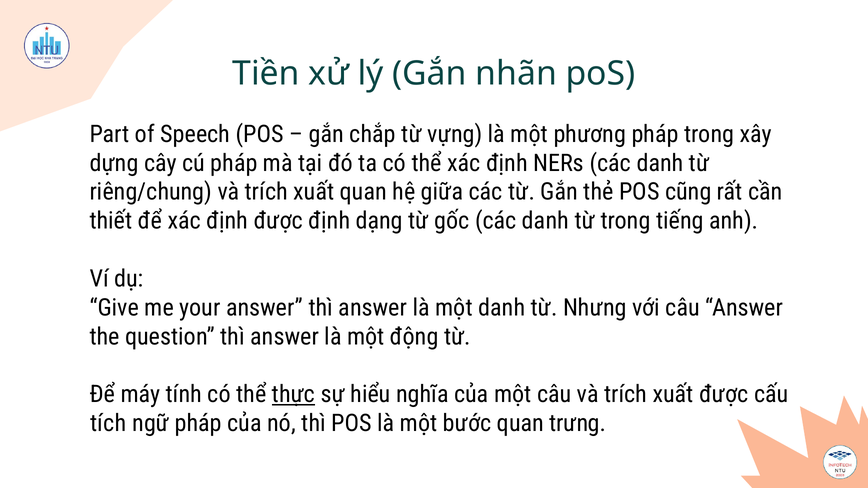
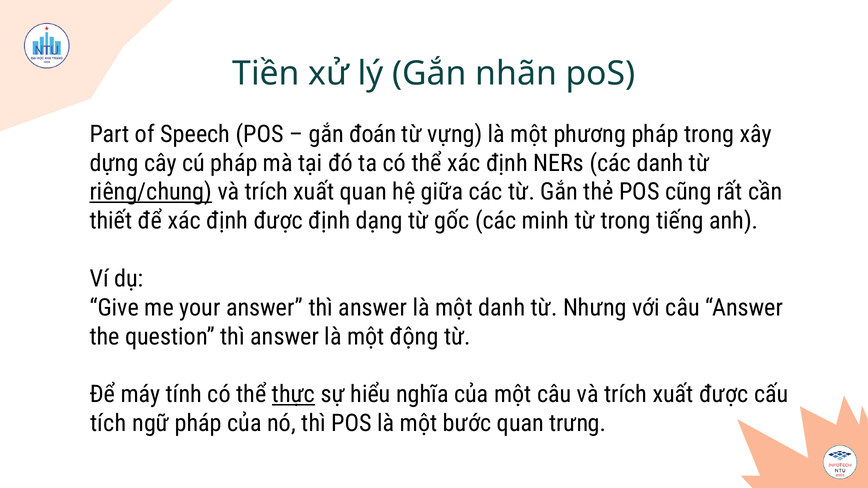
chắp: chắp -> đoán (373, 134)
riêng/chung underline: none -> present (151, 192)
gốc các danh: danh -> minh (545, 221)
